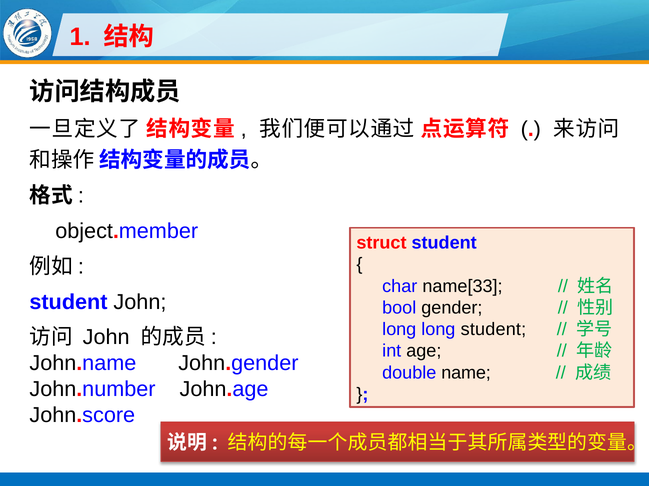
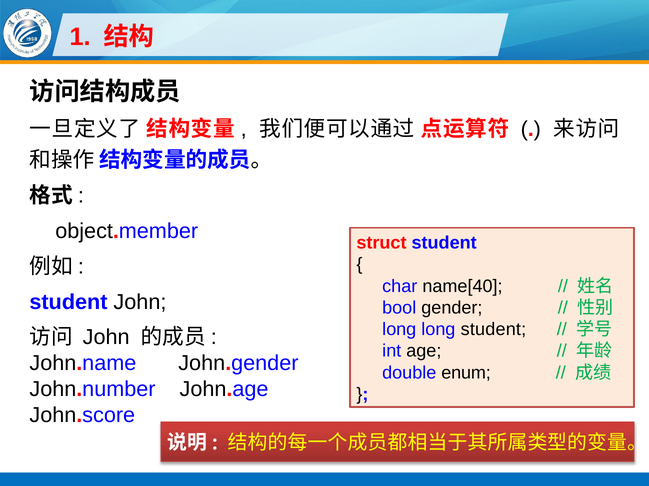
name[33: name[33 -> name[40 (462, 287)
name: name -> enum (466, 373)
